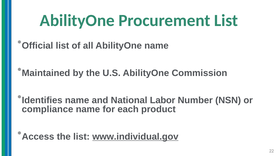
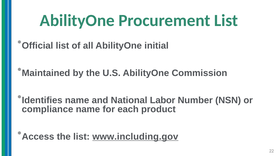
AbilityOne name: name -> initial (156, 46)
www.individual.gov: www.individual.gov -> www.including.gov (135, 137)
